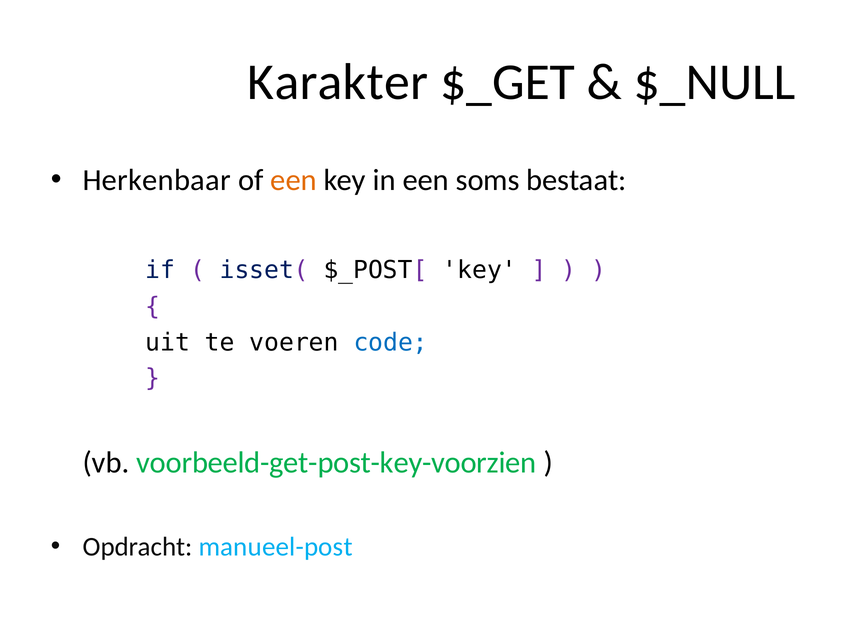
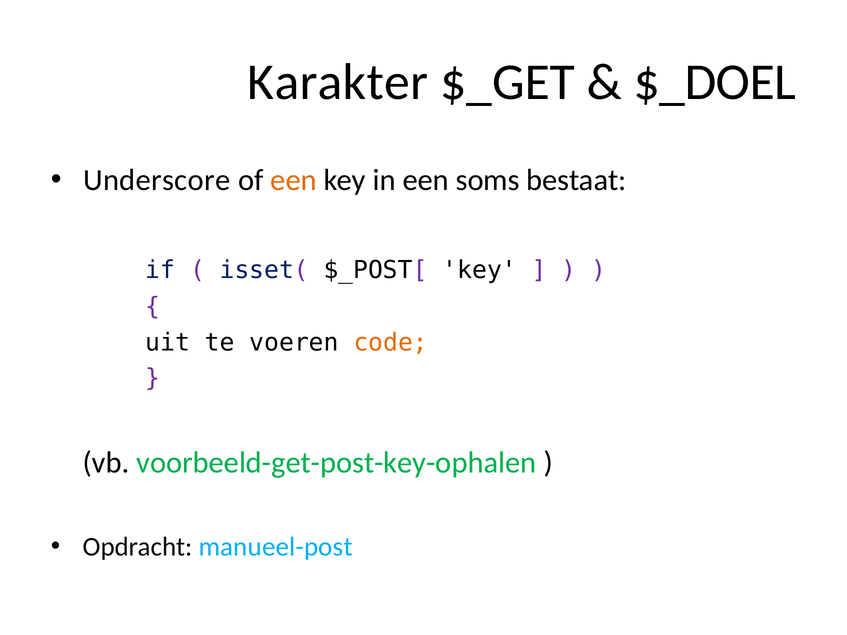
$_NULL: $_NULL -> $_DOEL (715, 82)
Herkenbaar: Herkenbaar -> Underscore (157, 180)
code colour: blue -> orange (391, 343)
voorbeeld-get-post-key-voorzien: voorbeeld-get-post-key-voorzien -> voorbeeld-get-post-key-ophalen (336, 463)
